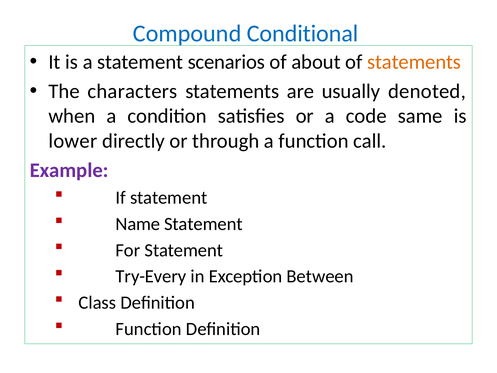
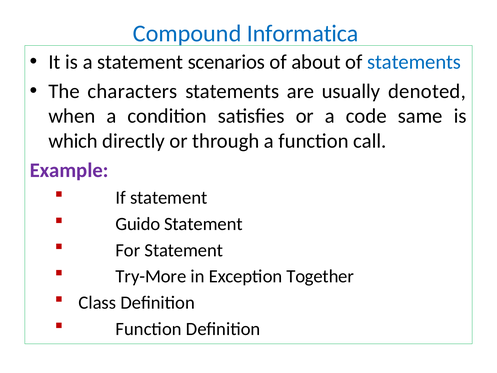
Conditional: Conditional -> Informatica (303, 34)
statements colour: orange -> blue (414, 62)
lower: lower -> which (73, 141)
Name: Name -> Guido (138, 224)
Try-Every: Try-Every -> Try-More (151, 276)
Between: Between -> Together (320, 276)
